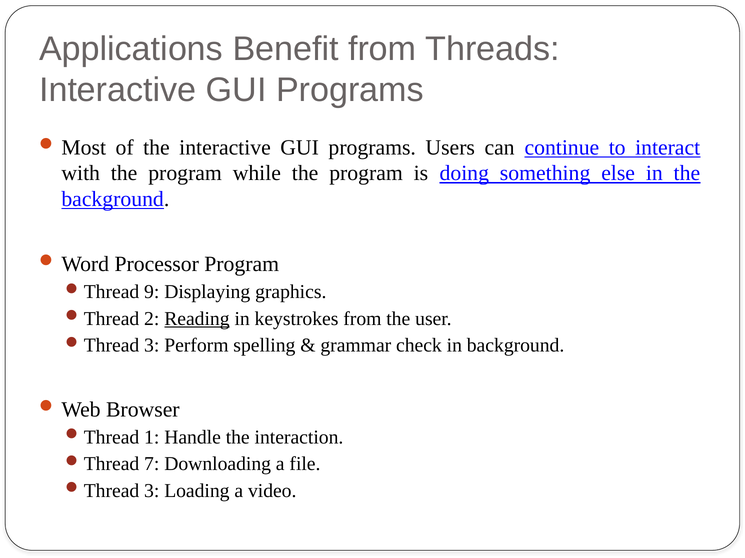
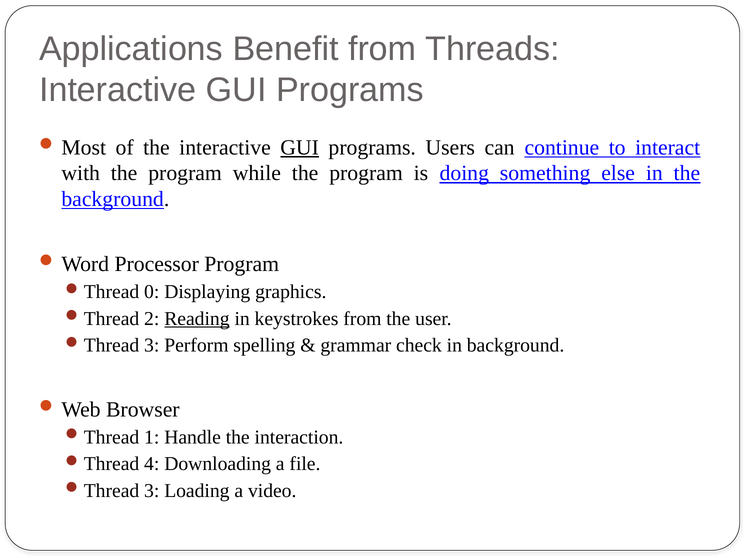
GUI underline: none -> present (300, 148)
9: 9 -> 0 (152, 292)
7: 7 -> 4 (152, 465)
